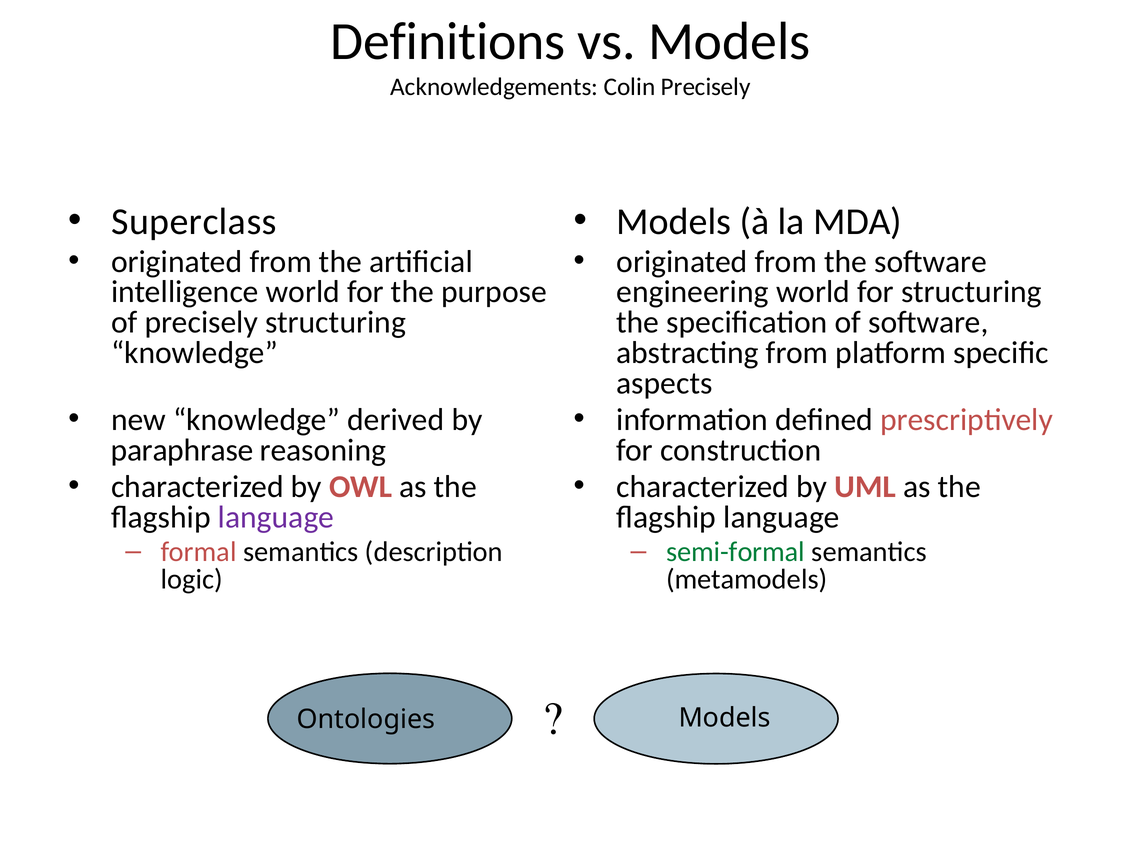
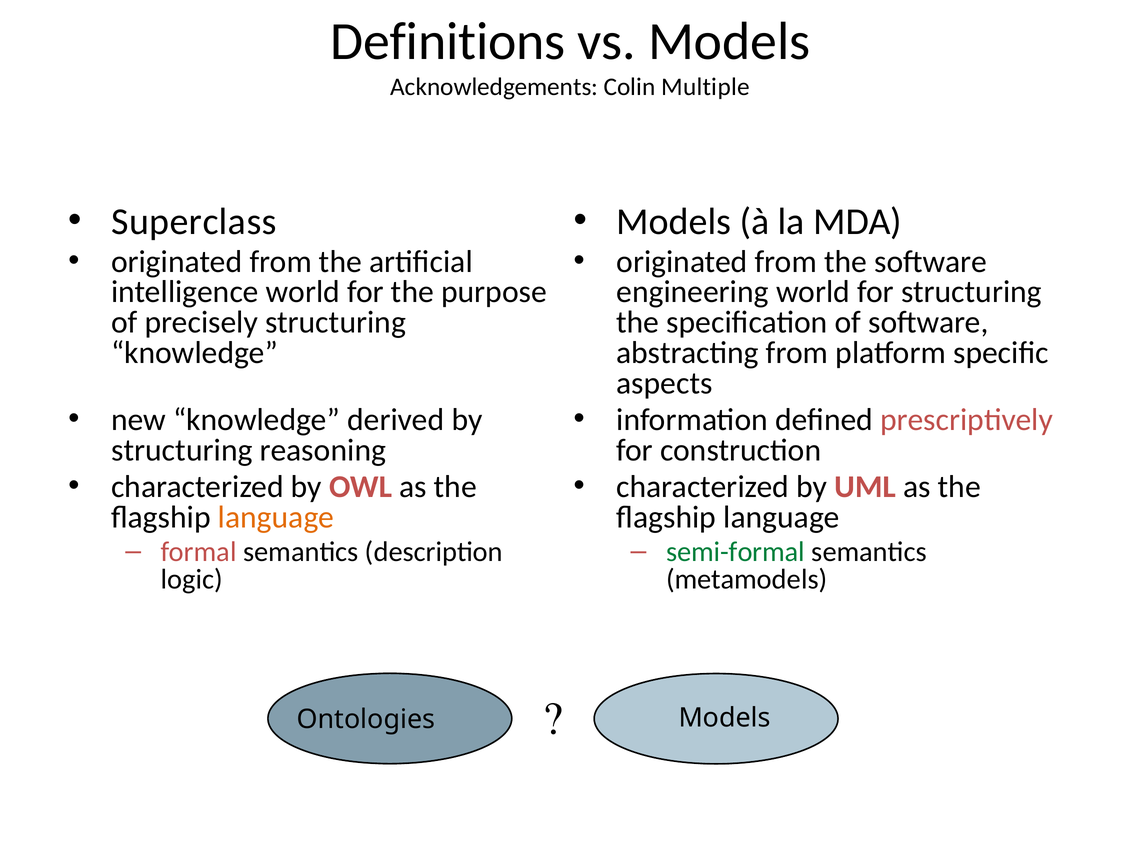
Colin Precisely: Precisely -> Multiple (706, 87)
paraphrase: paraphrase -> structuring (182, 450)
language colour: purple -> orange (276, 517)
